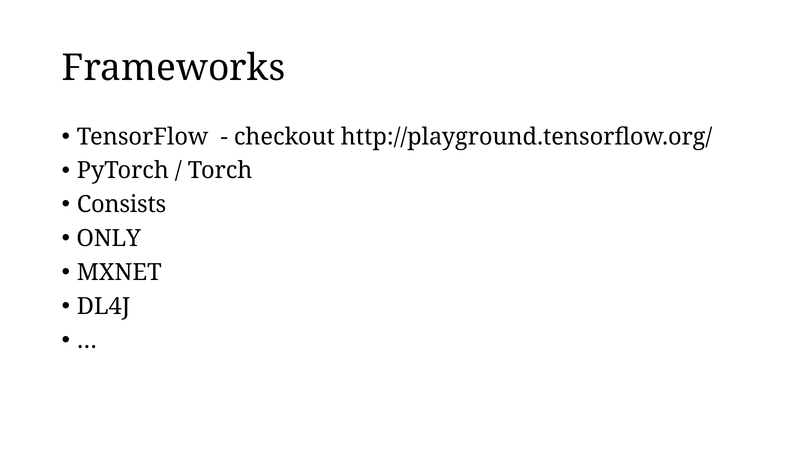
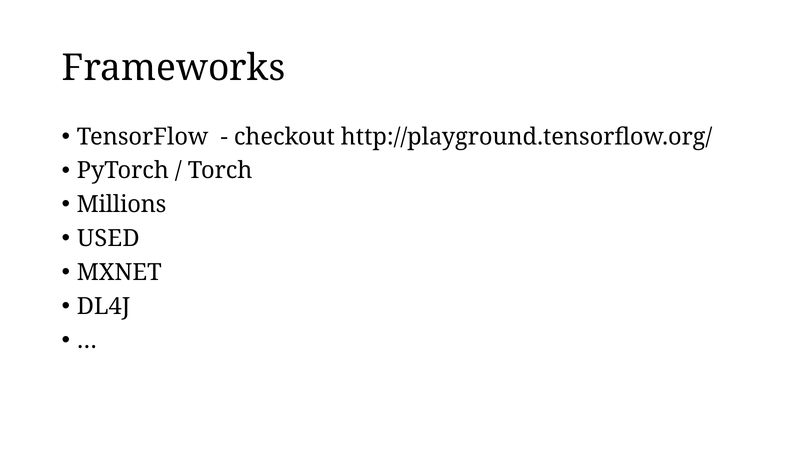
Consists: Consists -> Millions (121, 205)
ONLY: ONLY -> USED (108, 239)
